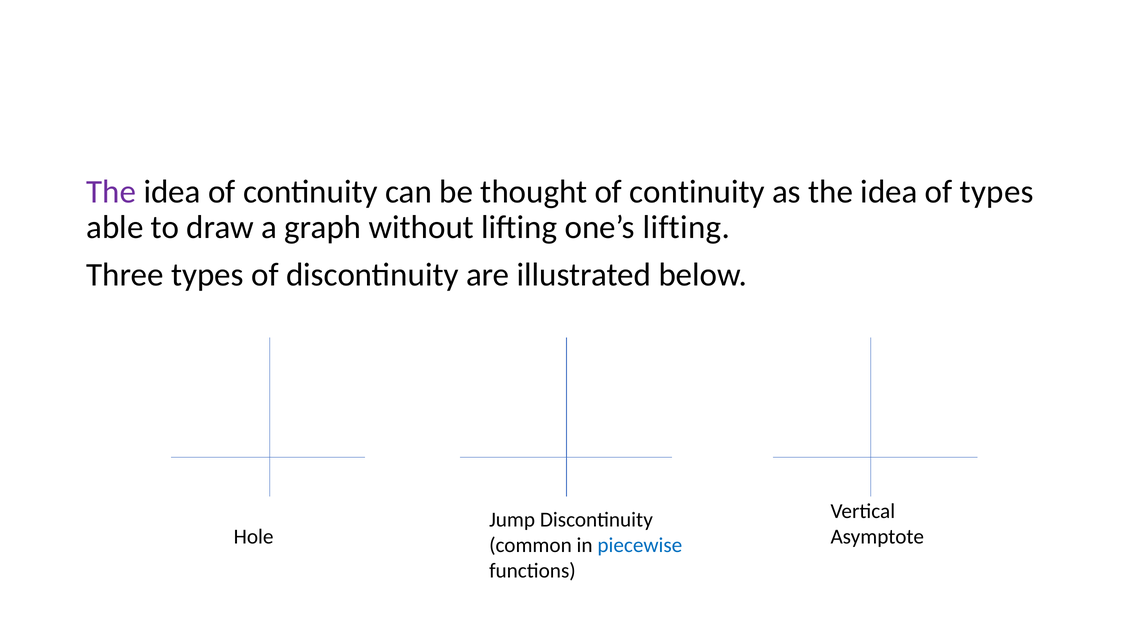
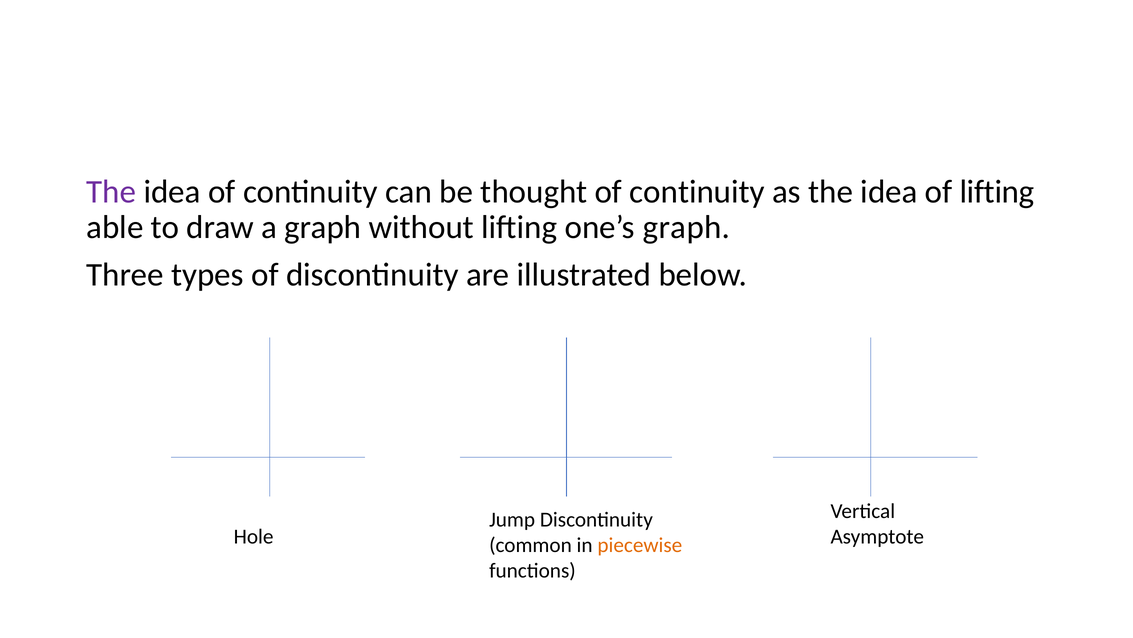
of types: types -> lifting (997, 192)
one’s lifting: lifting -> graph (686, 227)
piecewise colour: blue -> orange (640, 545)
